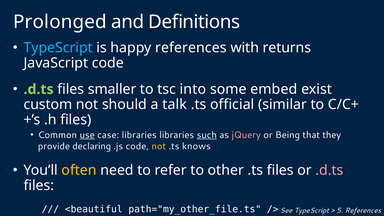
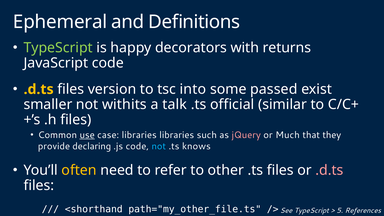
Prolonged: Prolonged -> Ephemeral (60, 22)
TypeScript colour: light blue -> light green (58, 48)
happy references: references -> decorators (191, 48)
.d.ts colour: light green -> yellow (39, 89)
smaller: smaller -> version (112, 89)
embed: embed -> passed (274, 89)
custom: custom -> smaller (48, 105)
should: should -> withits (124, 105)
such underline: present -> none (207, 135)
Being: Being -> Much (288, 135)
not colour: yellow -> light blue (159, 146)
<beautiful: <beautiful -> <shorthand (94, 209)
